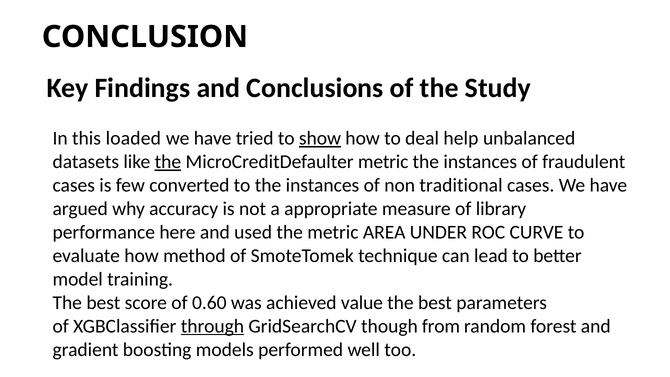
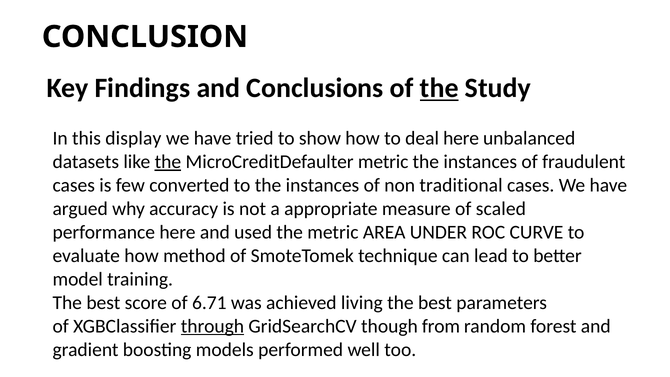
the underline: none -> present (439, 88)
loaded: loaded -> display (133, 138)
show underline: present -> none (320, 138)
deal help: help -> here (461, 138)
library: library -> scaled (501, 209)
0.60: 0.60 -> 6.71 (209, 303)
value: value -> living (362, 303)
